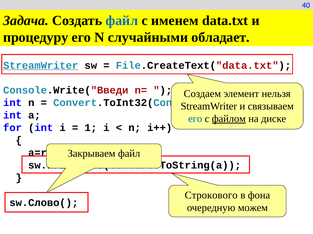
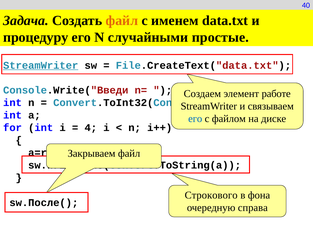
файл colour: blue -> orange (122, 21)
обладает: обладает -> простые (220, 37)
нельзя: нельзя -> работе (276, 94)
файлом underline: present -> none (229, 119)
1: 1 -> 4 (91, 128)
sw.Слово(: sw.Слово( -> sw.После( (44, 203)
можем: можем -> справа (253, 208)
